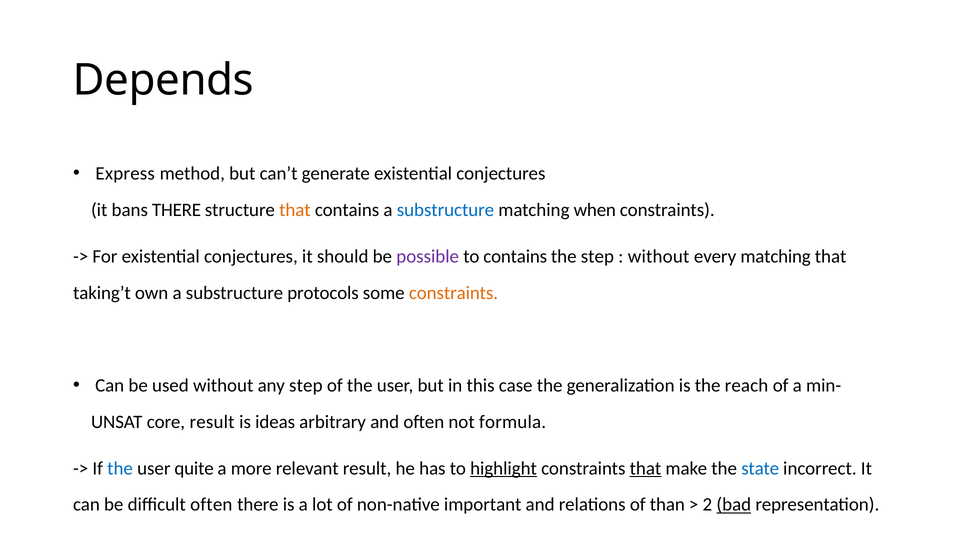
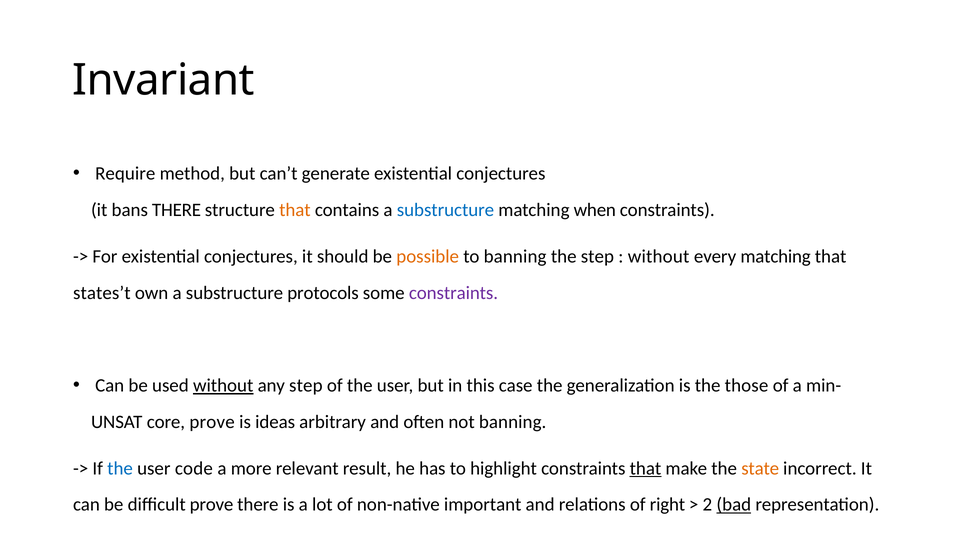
Depends: Depends -> Invariant (163, 80)
Express: Express -> Require (125, 174)
possible colour: purple -> orange (428, 256)
to contains: contains -> banning (515, 256)
taking’t: taking’t -> states’t (102, 293)
constraints colour: orange -> purple (454, 293)
without underline: none -> present (223, 385)
reach: reach -> those (747, 385)
core result: result -> prove (212, 422)
not formula: formula -> banning (513, 422)
quite: quite -> code (194, 468)
highlight underline: present -> none (504, 468)
state colour: blue -> orange (760, 468)
difficult often: often -> prove (212, 505)
than: than -> right (667, 505)
